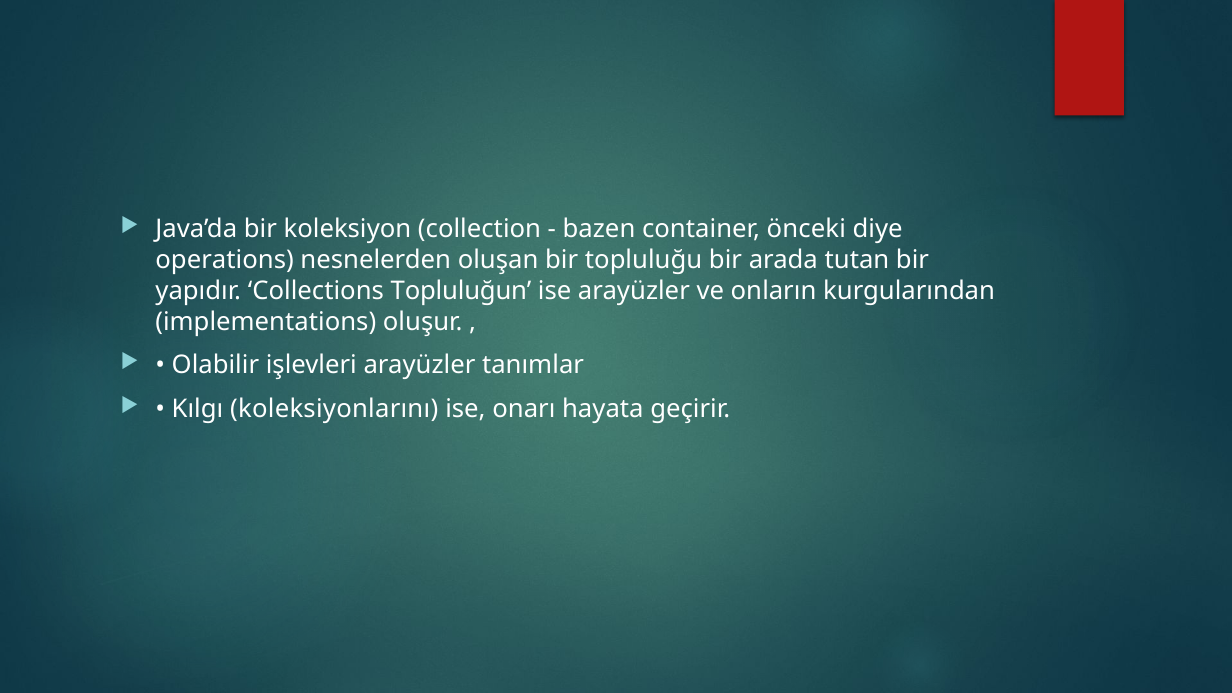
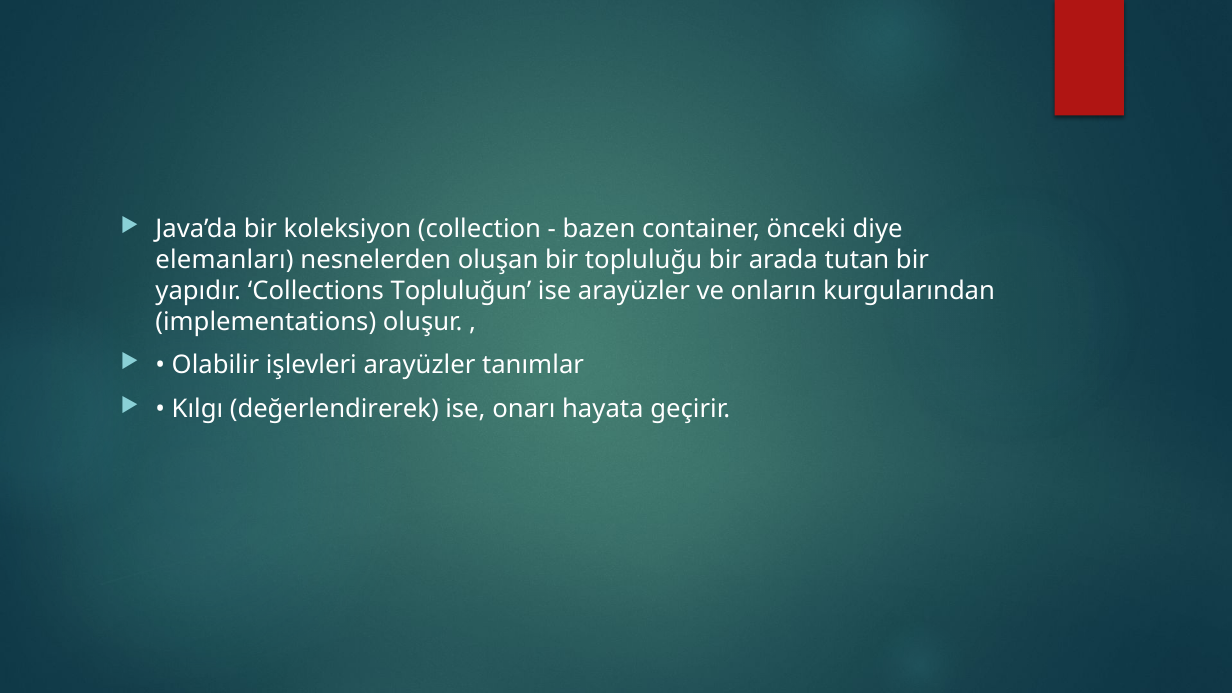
operations: operations -> elemanları (224, 260)
koleksiyonlarını: koleksiyonlarını -> değerlendirerek (334, 409)
